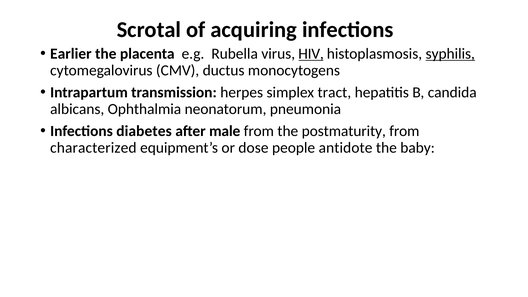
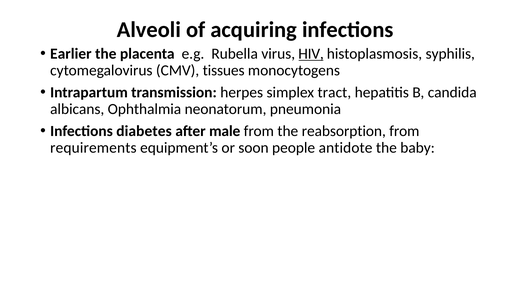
Scrotal: Scrotal -> Alveoli (149, 30)
syphilis underline: present -> none (450, 54)
ductus: ductus -> tissues (224, 70)
postmaturity: postmaturity -> reabsorption (344, 131)
characterized: characterized -> requirements (93, 148)
dose: dose -> soon (254, 148)
